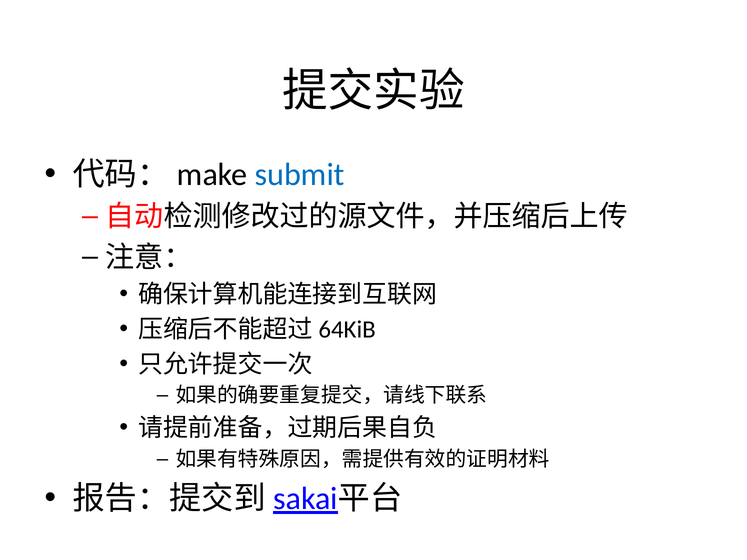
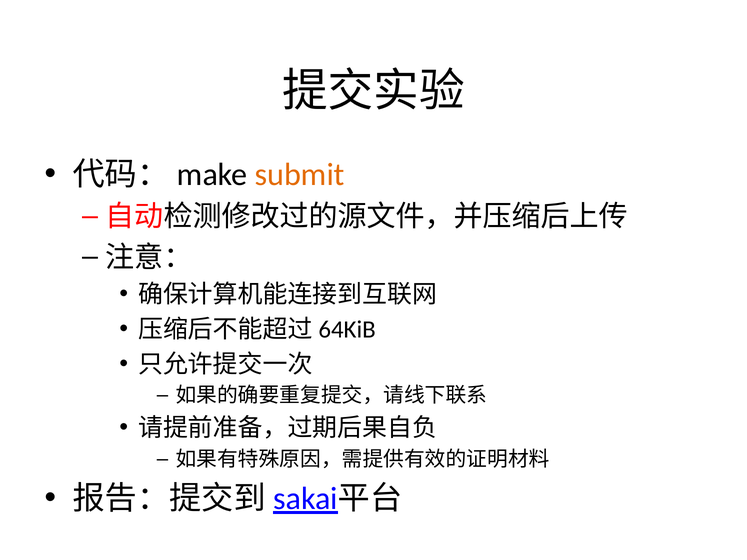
submit colour: blue -> orange (300, 175)
